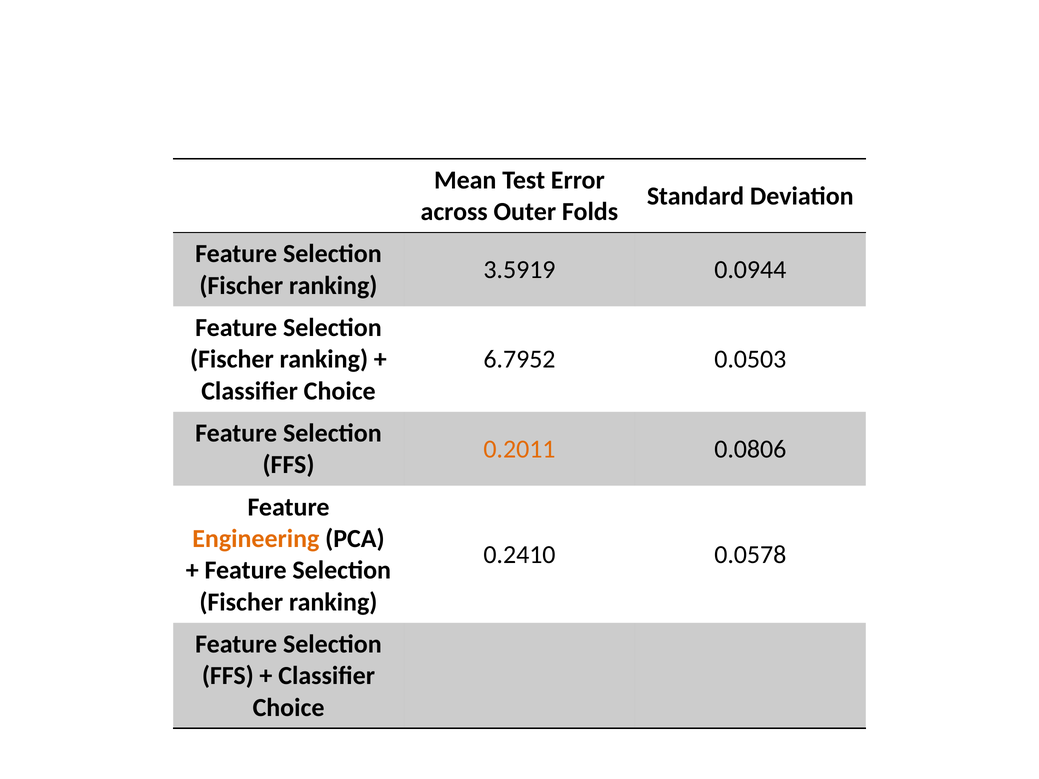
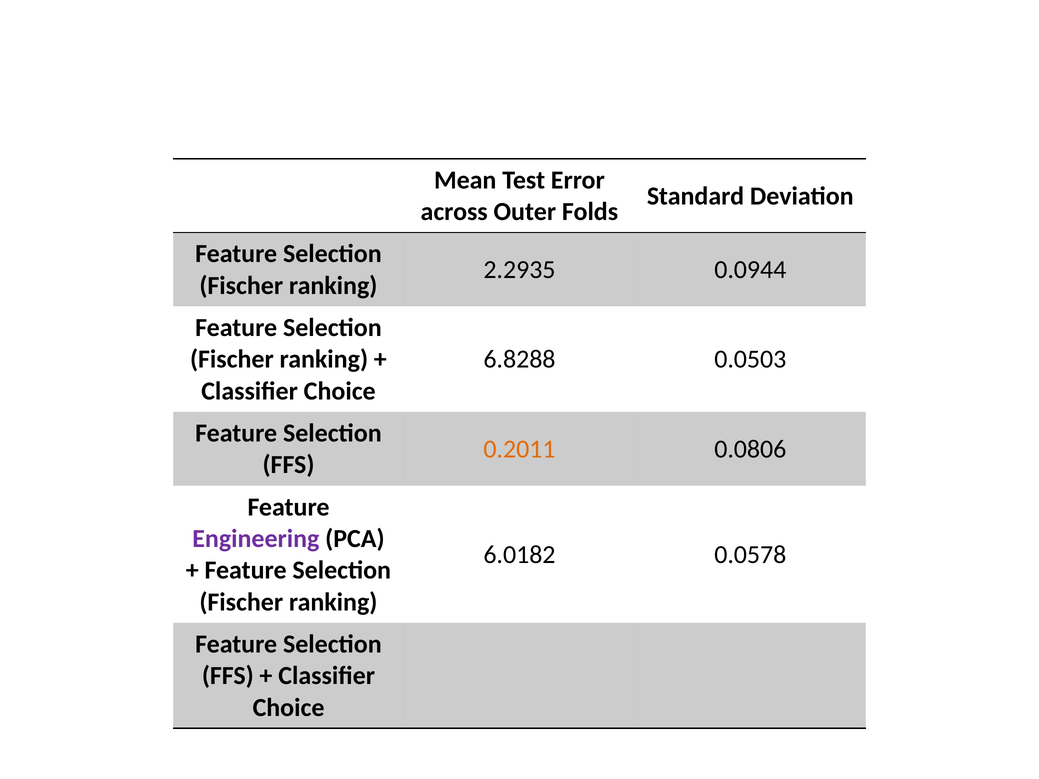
3.5919: 3.5919 -> 2.2935 (519, 270)
6.7952: 6.7952 -> 6.8288 (519, 359)
Engineering colour: orange -> purple (256, 539)
0.2410: 0.2410 -> 6.0182 (519, 555)
